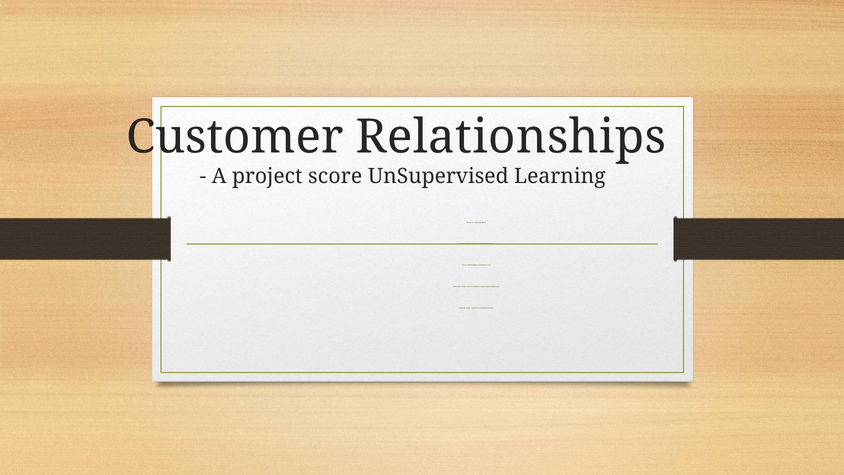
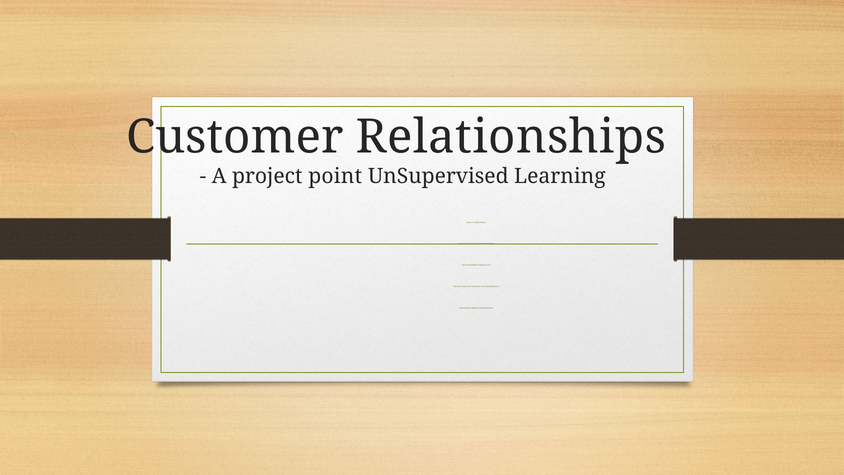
project score: score -> point (335, 176)
